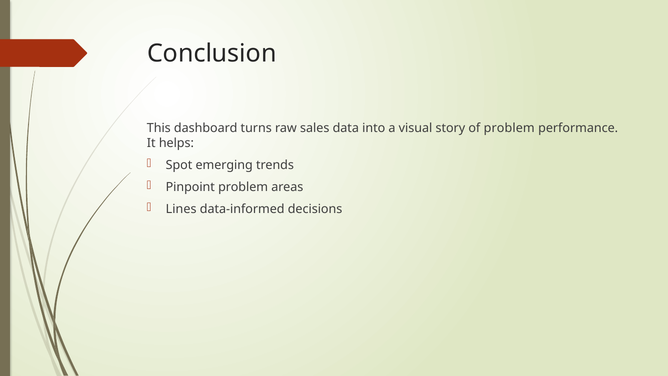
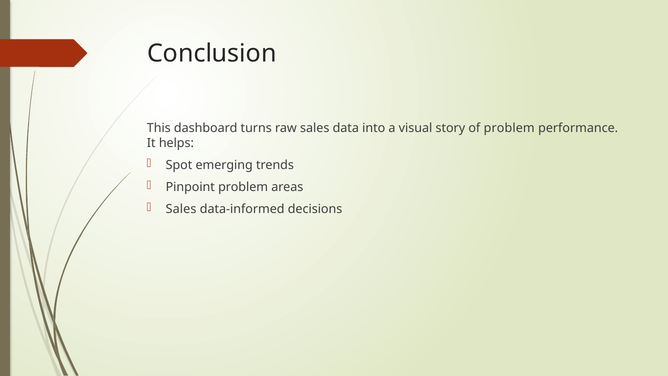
Lines: Lines -> Sales (181, 209)
